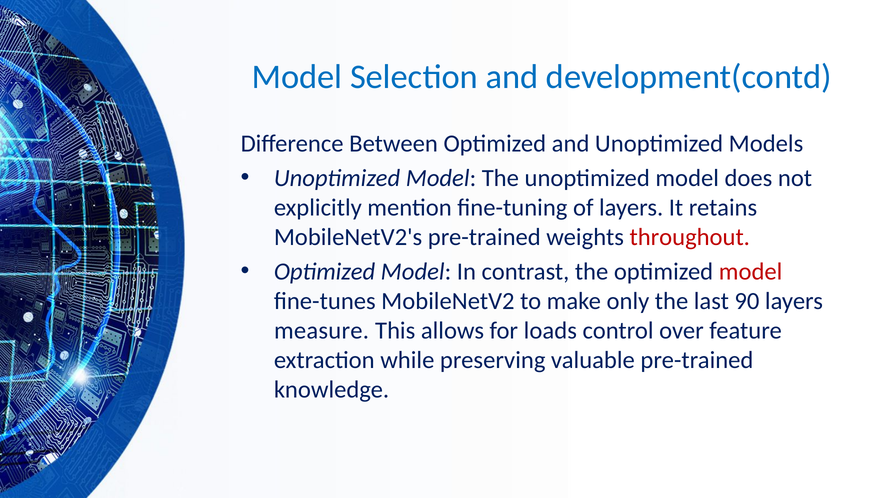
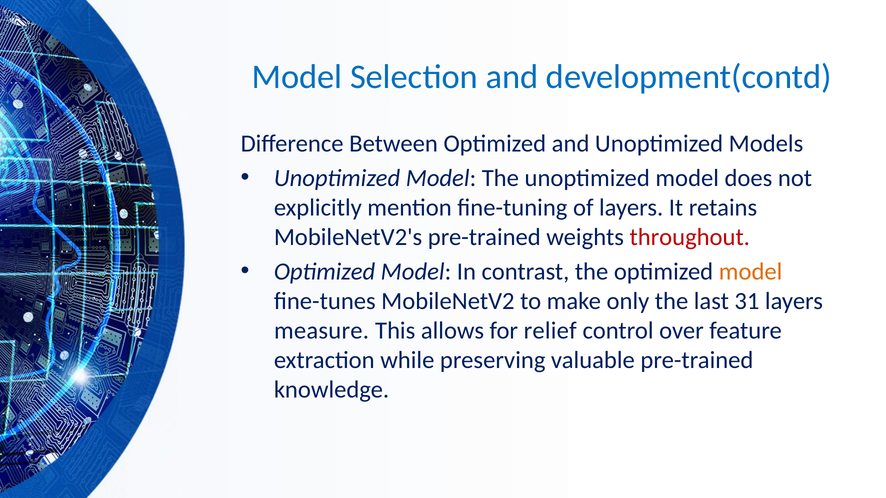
model colour: red -> orange (751, 272)
90: 90 -> 31 (747, 301)
loads: loads -> relief (550, 331)
